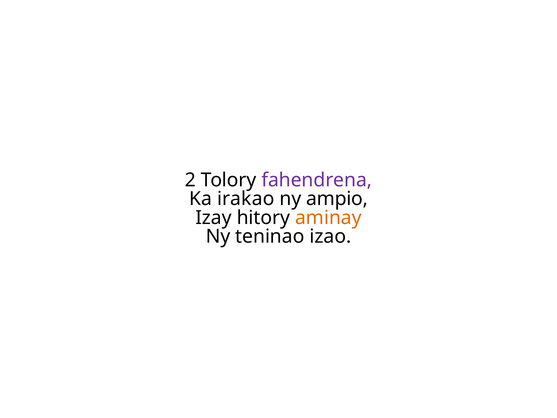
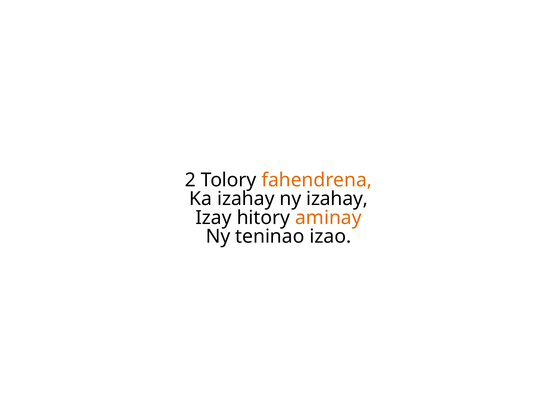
fahendrena colour: purple -> orange (317, 180)
Ka irakao: irakao -> izahay (246, 199)
ny ampio: ampio -> izahay (337, 199)
